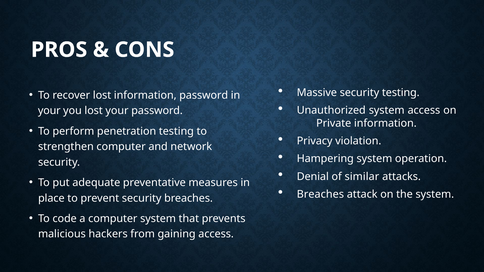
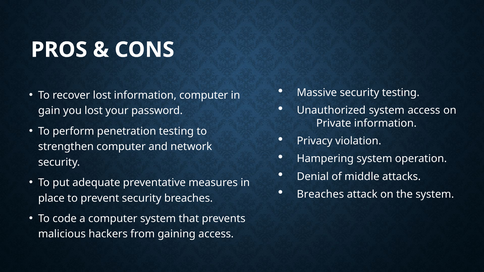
information password: password -> computer (204, 95)
your: your -> gain (49, 111)
similar: similar -> middle (362, 177)
